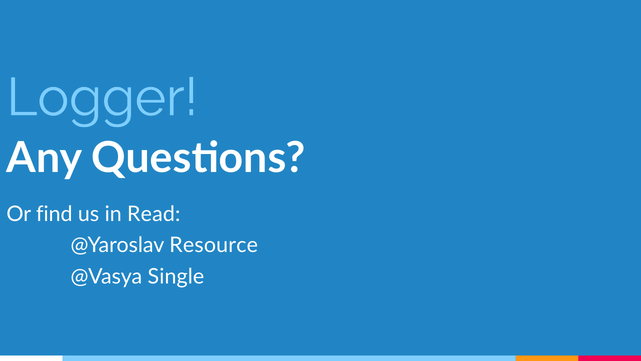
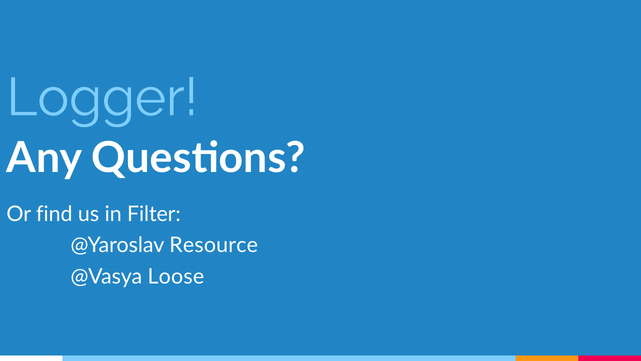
Read: Read -> Filter (154, 214)
Single: Single -> Loose (176, 276)
